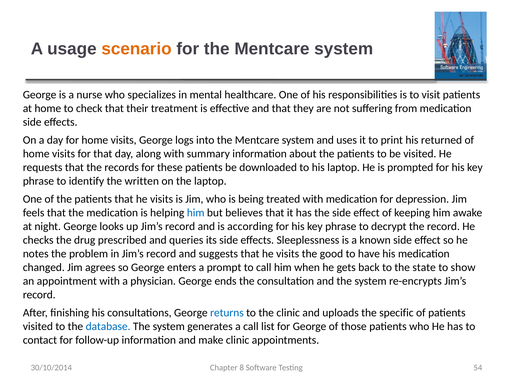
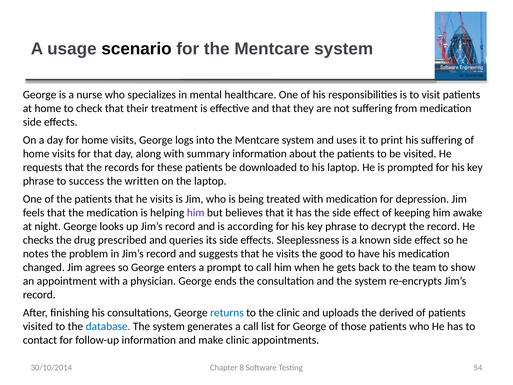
scenario colour: orange -> black (137, 49)
his returned: returned -> suffering (442, 140)
identify: identify -> success (86, 181)
him colour: blue -> purple (196, 213)
state: state -> team (424, 267)
specific: specific -> derived (396, 313)
